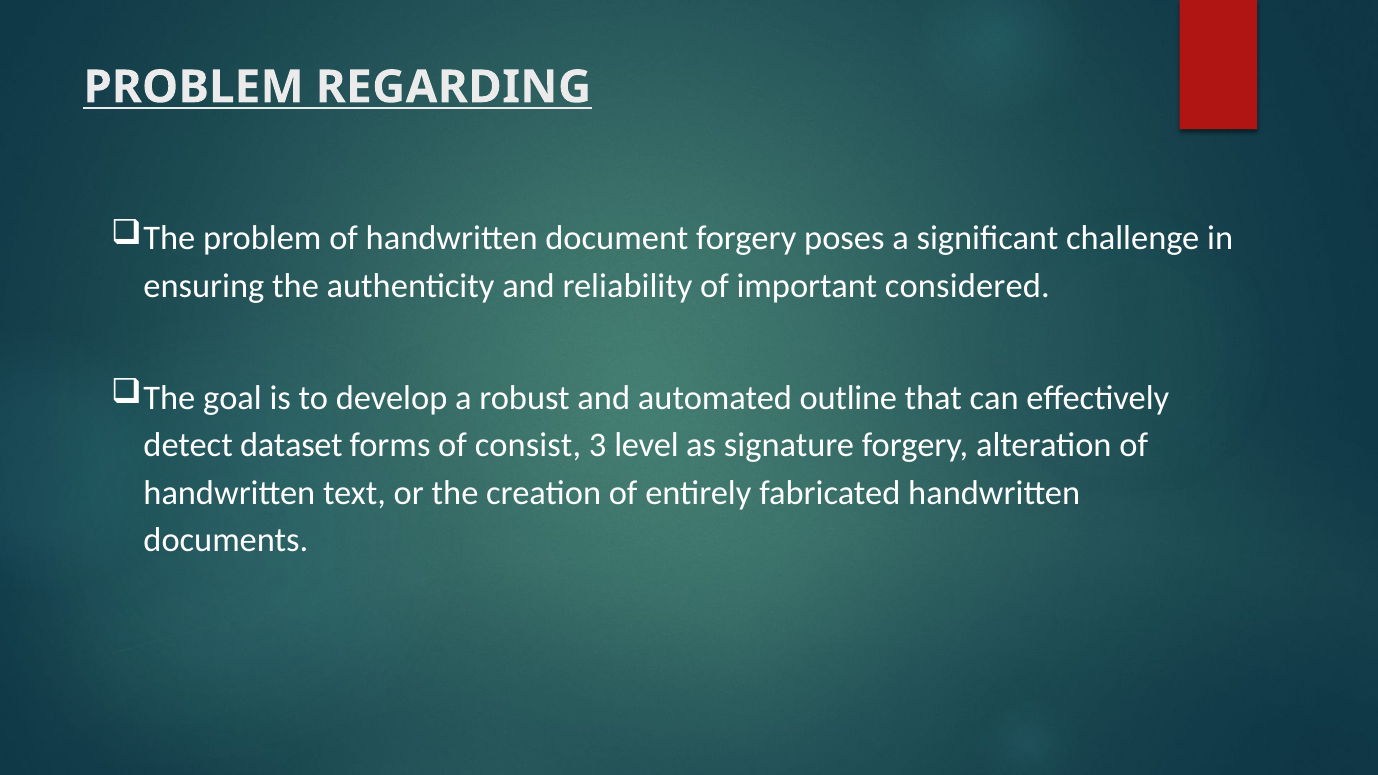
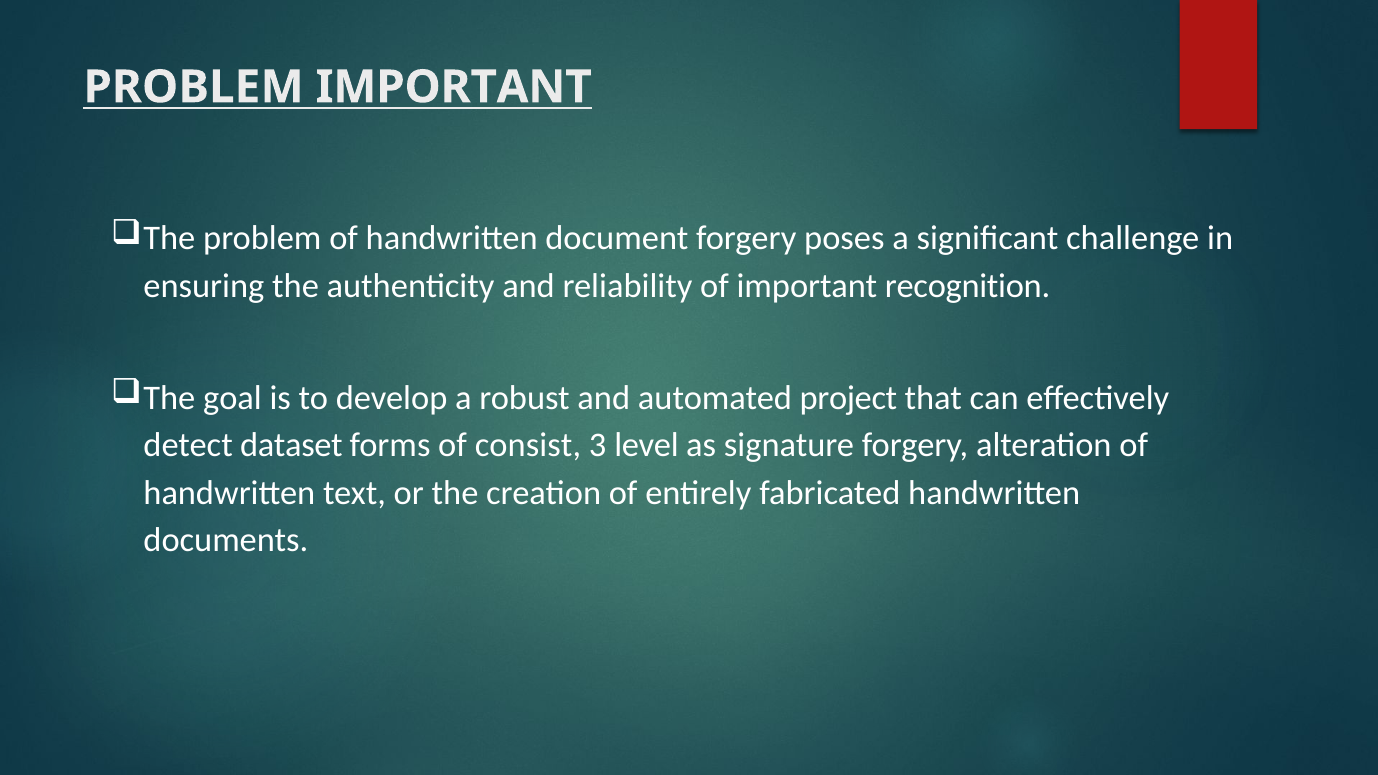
PROBLEM REGARDING: REGARDING -> IMPORTANT (454, 87)
considered: considered -> recognition (968, 286)
outline: outline -> project (848, 398)
